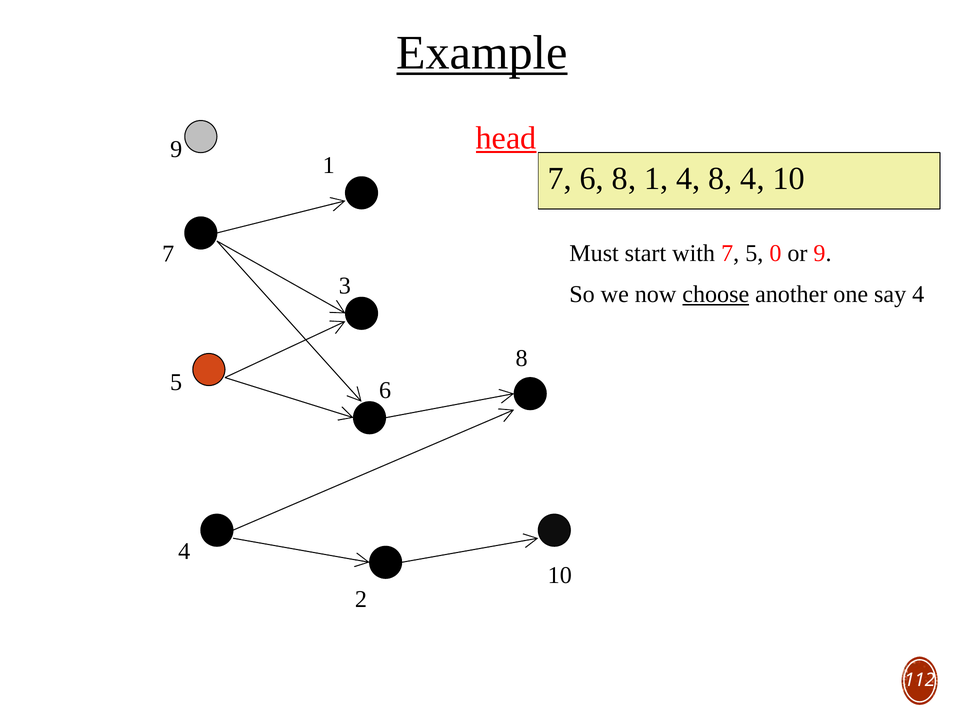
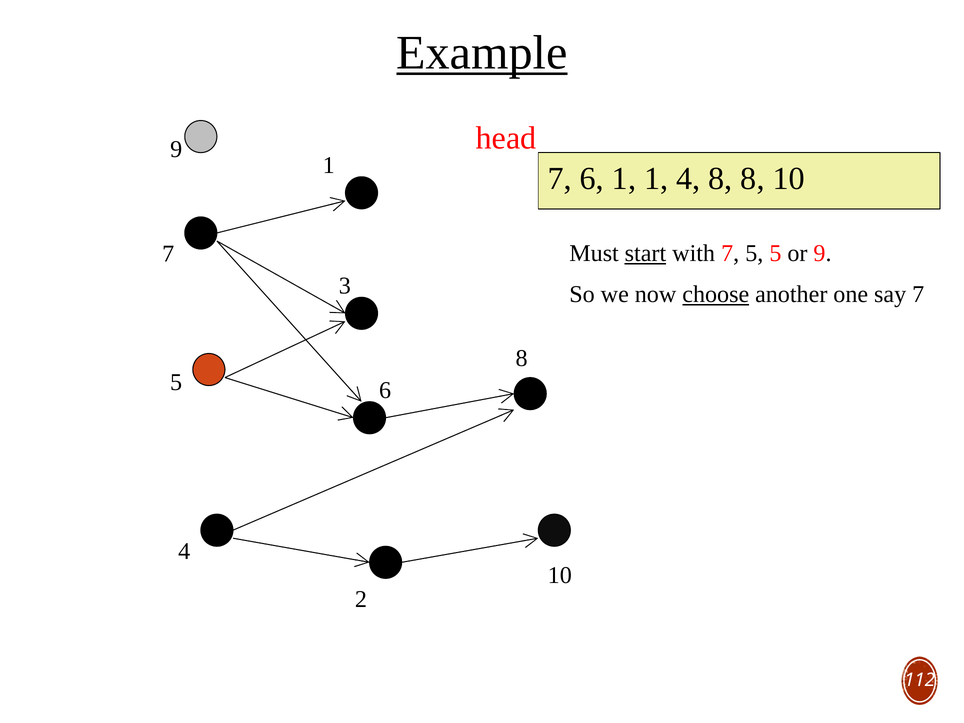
head underline: present -> none (506, 138)
7 6 8: 8 -> 1 (624, 179)
8 4: 4 -> 8 (753, 179)
start underline: none -> present (645, 253)
5 0: 0 -> 5 (775, 253)
say 4: 4 -> 7 (918, 294)
